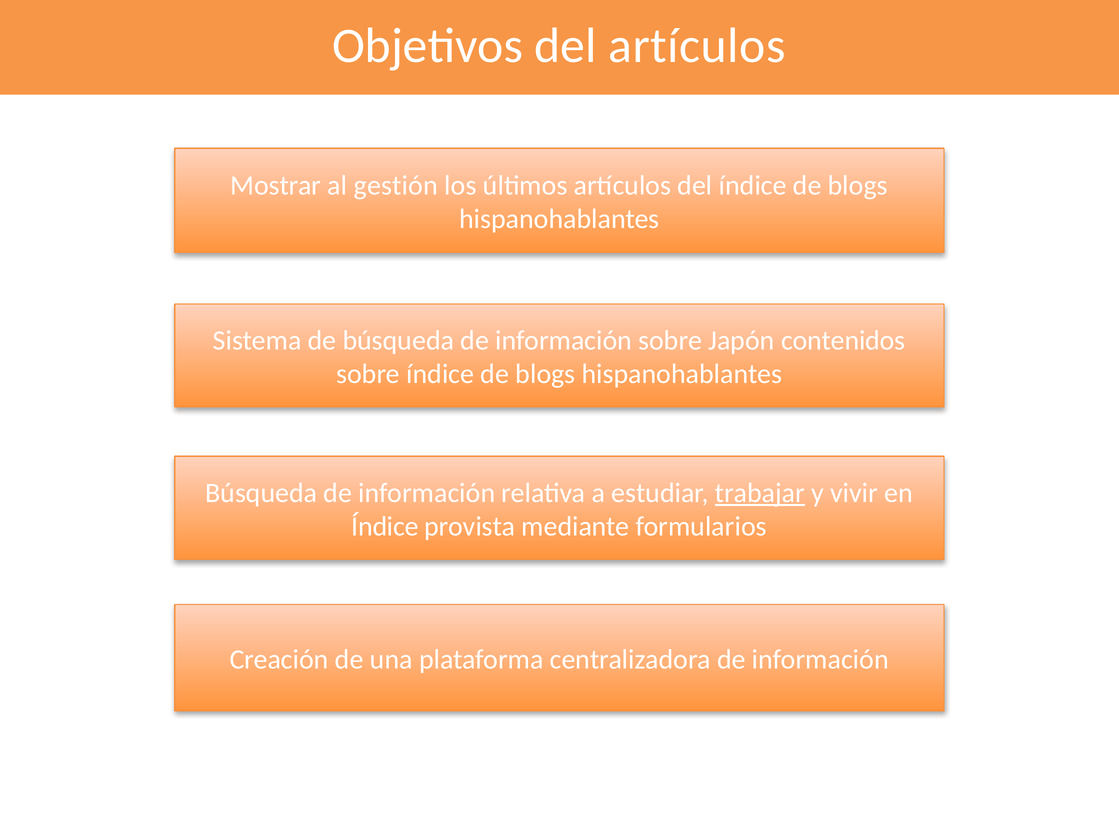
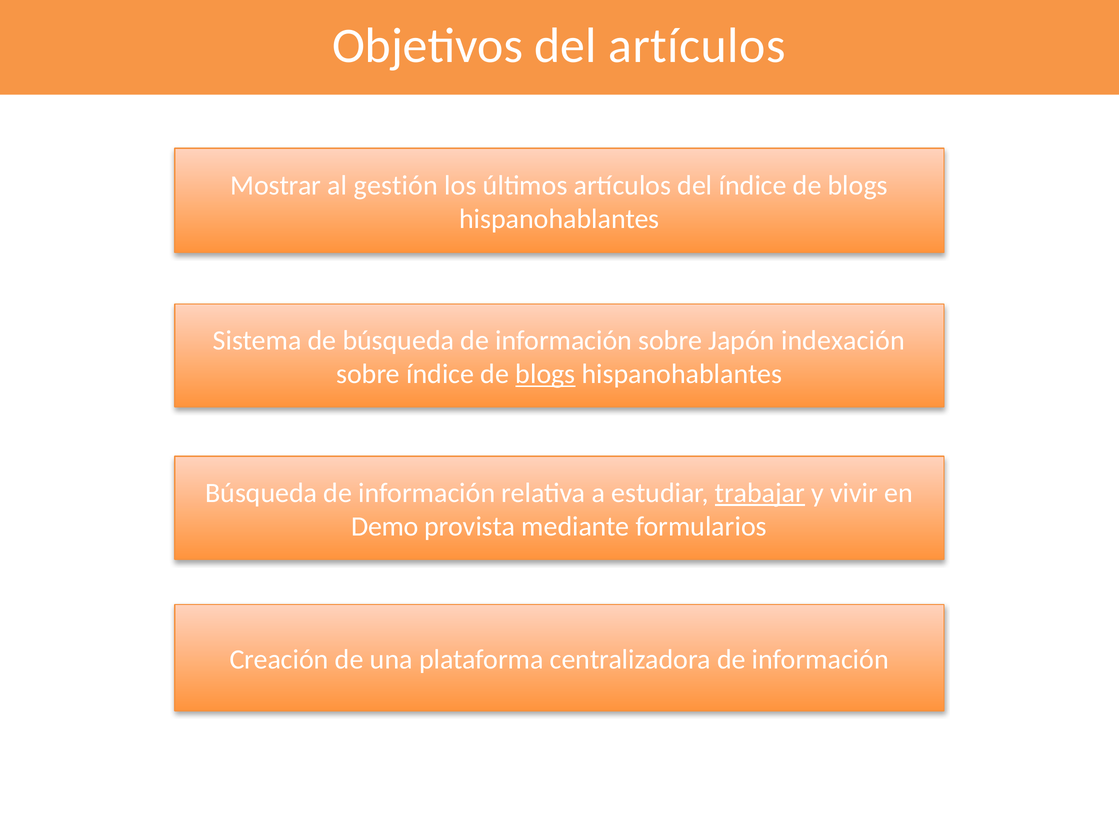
contenidos: contenidos -> indexación (843, 341)
blogs underline: none -> present (545, 374)
Índice: Índice -> Demo (385, 527)
